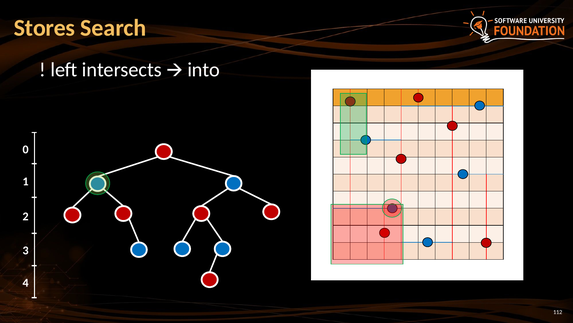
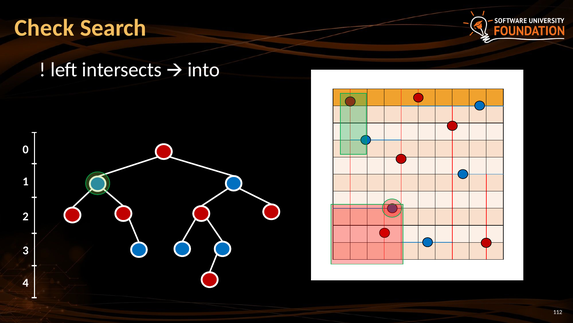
Stores: Stores -> Check (44, 28)
